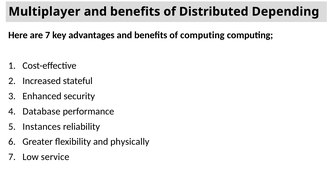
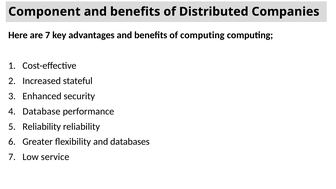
Multiplayer: Multiplayer -> Component (44, 12)
Depending: Depending -> Companies (286, 12)
Instances: Instances -> Reliability (42, 127)
physically: physically -> databases (130, 142)
